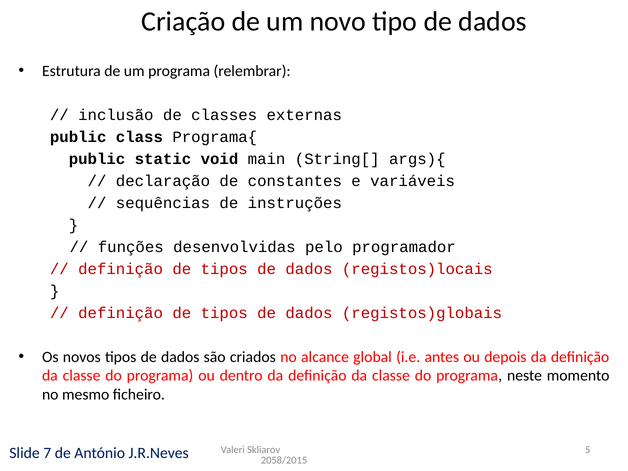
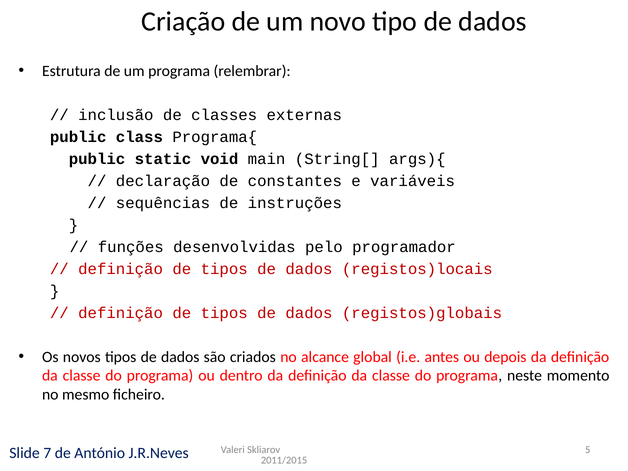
2058/2015: 2058/2015 -> 2011/2015 (284, 460)
